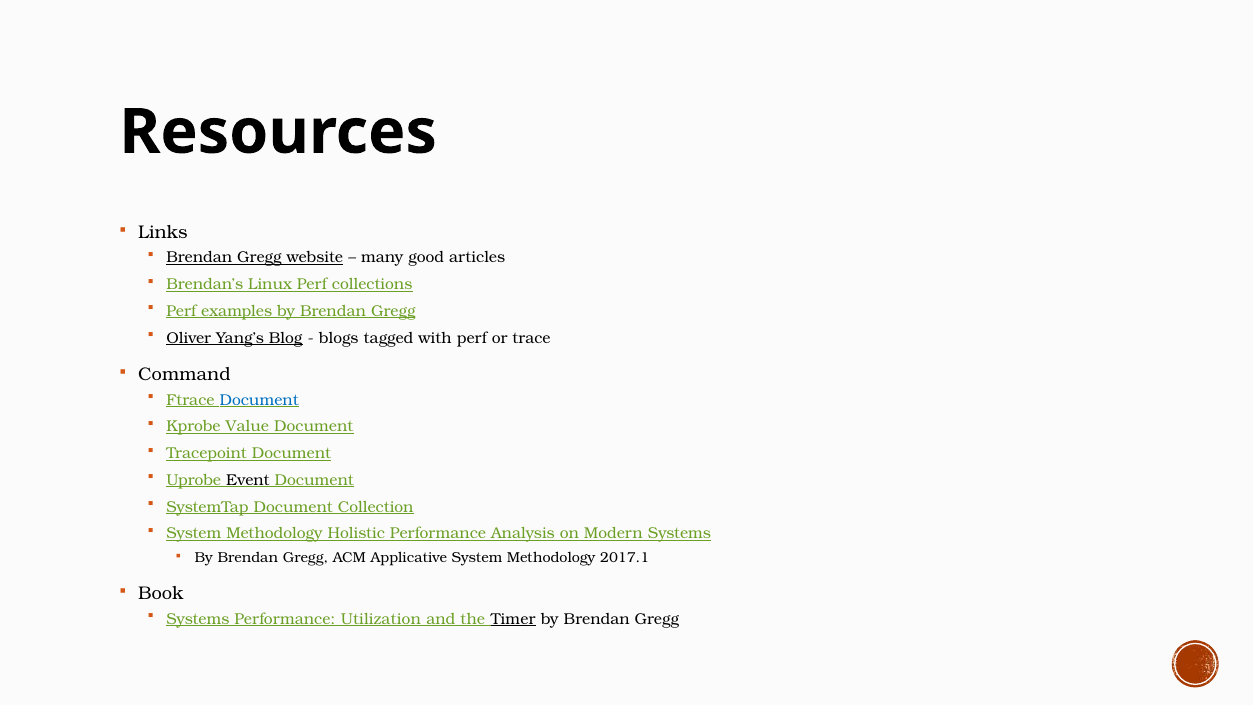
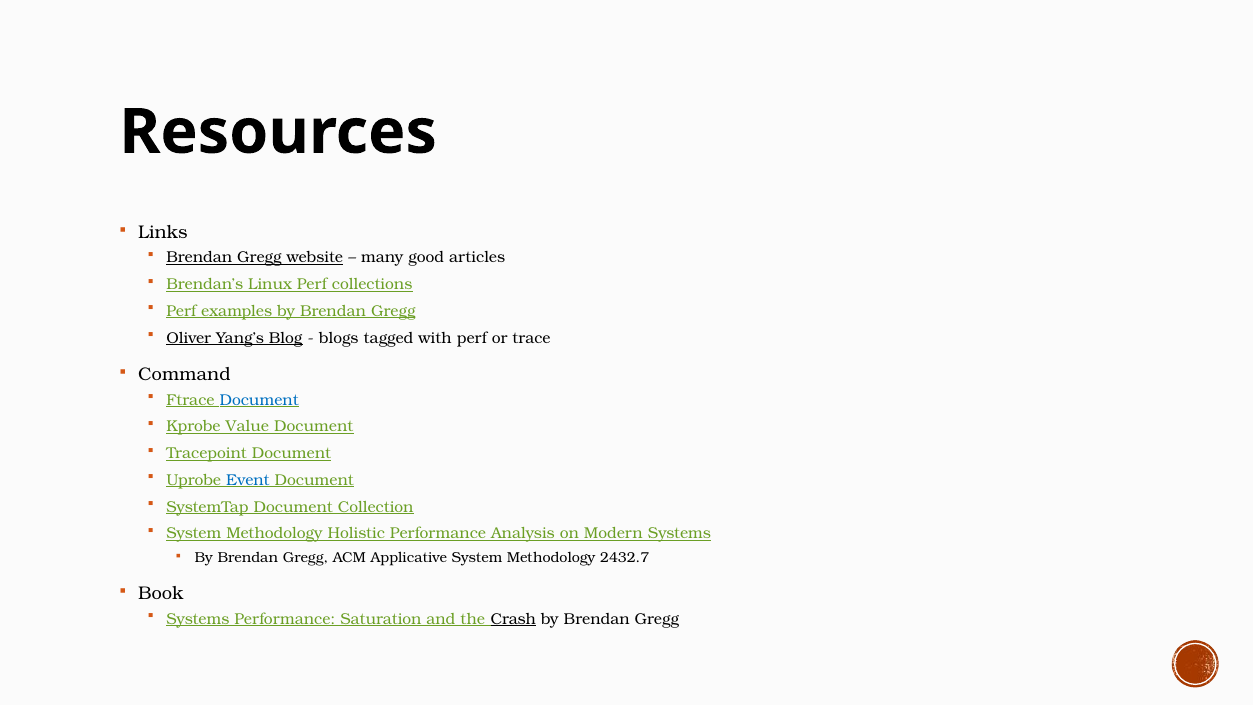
Event colour: black -> blue (248, 480)
2017.1: 2017.1 -> 2432.7 (625, 558)
Utilization: Utilization -> Saturation (381, 619)
Timer: Timer -> Crash (513, 619)
